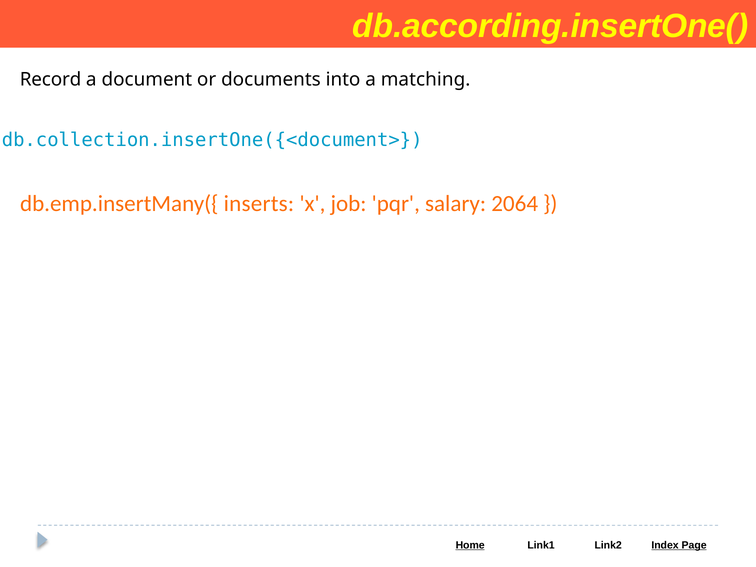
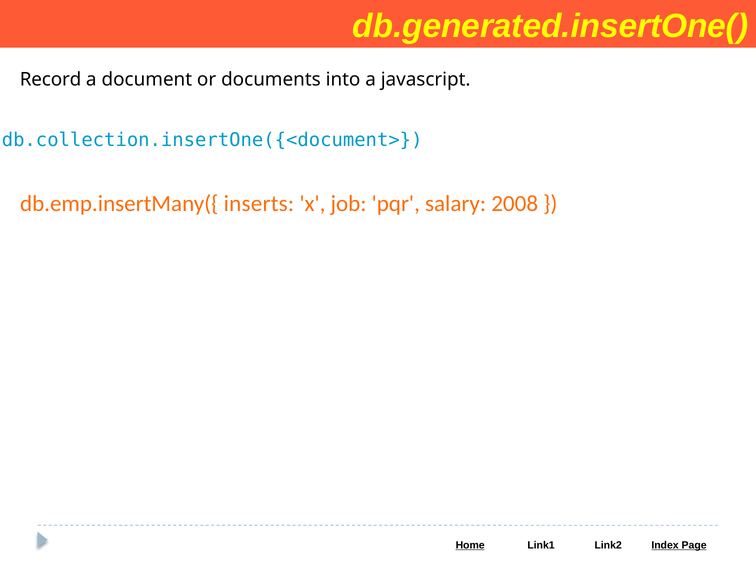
db.according.insertOne(: db.according.insertOne( -> db.generated.insertOne( (550, 26)
matching: matching -> javascript (426, 79)
2064: 2064 -> 2008 (515, 204)
